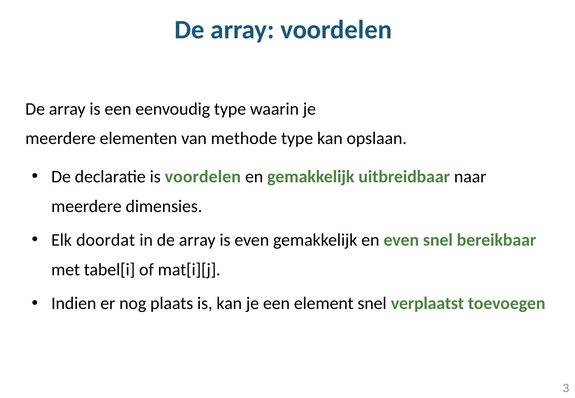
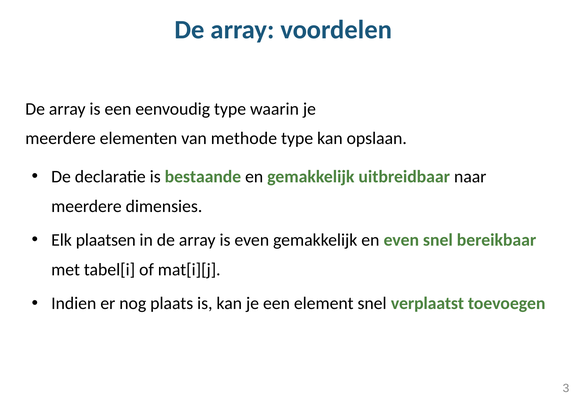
is voordelen: voordelen -> bestaande (203, 177)
doordat: doordat -> plaatsen (106, 240)
